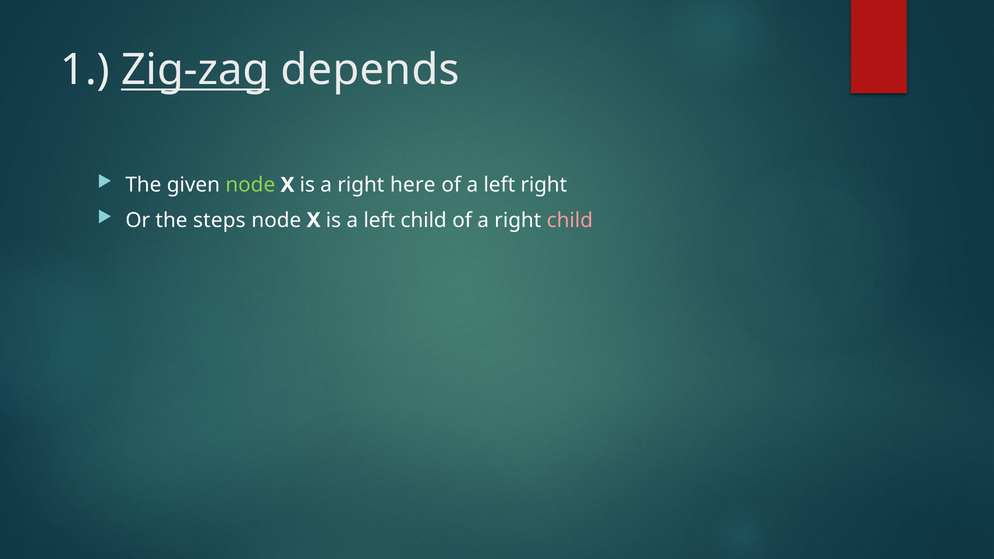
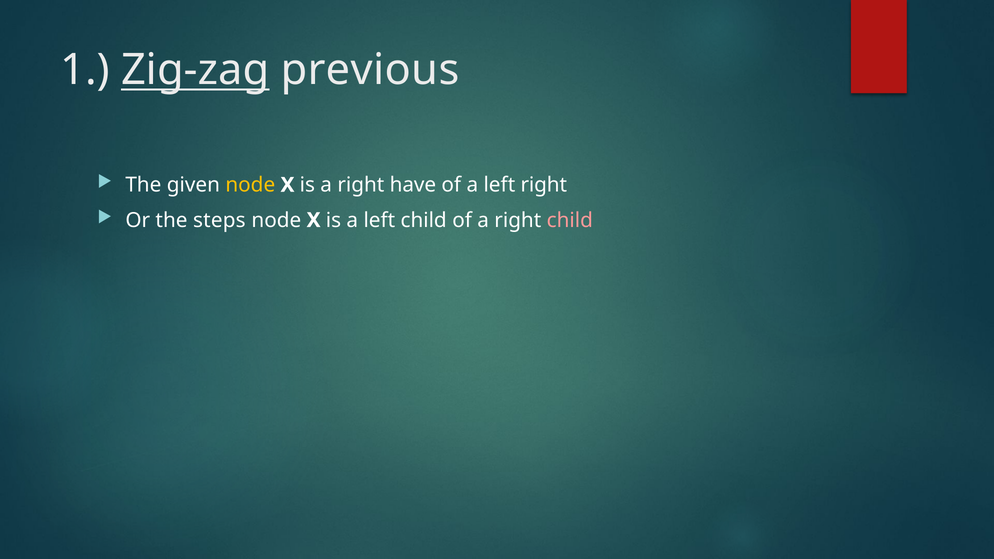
depends: depends -> previous (370, 70)
node colour: light green -> yellow (250, 185)
here: here -> have (413, 185)
